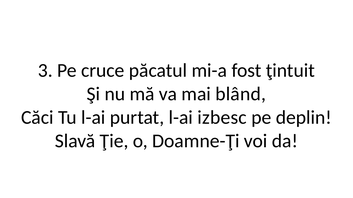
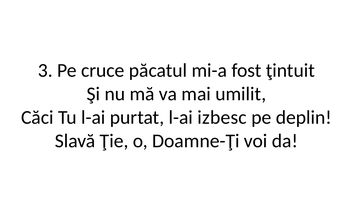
blând: blând -> umilit (241, 94)
